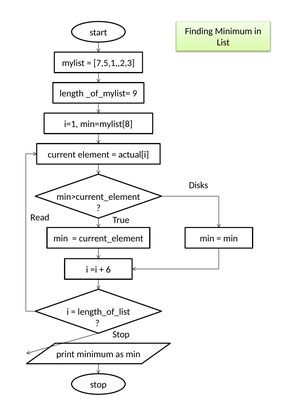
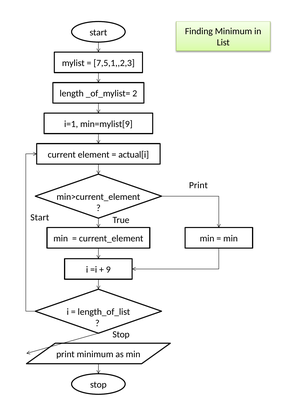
9: 9 -> 2 (135, 94)
min=mylist[8: min=mylist[8 -> min=mylist[9 (106, 124)
Disks: Disks -> Print (198, 185)
Read: Read -> Start (40, 218)
6: 6 -> 9 (108, 270)
